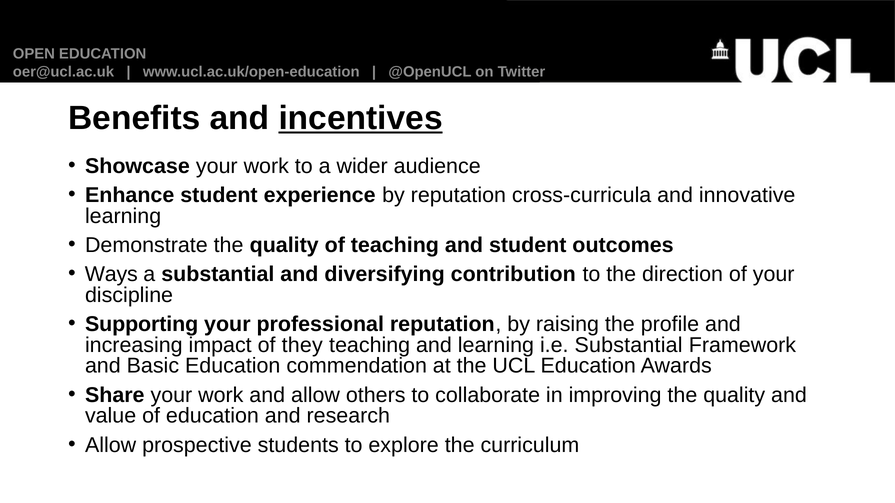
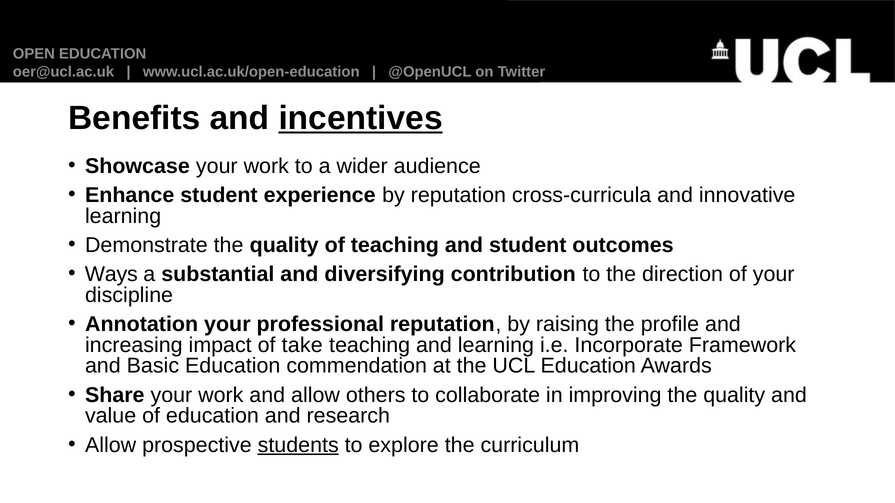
Supporting: Supporting -> Annotation (142, 325)
they: they -> take (302, 345)
i.e Substantial: Substantial -> Incorporate (629, 345)
students underline: none -> present (298, 445)
